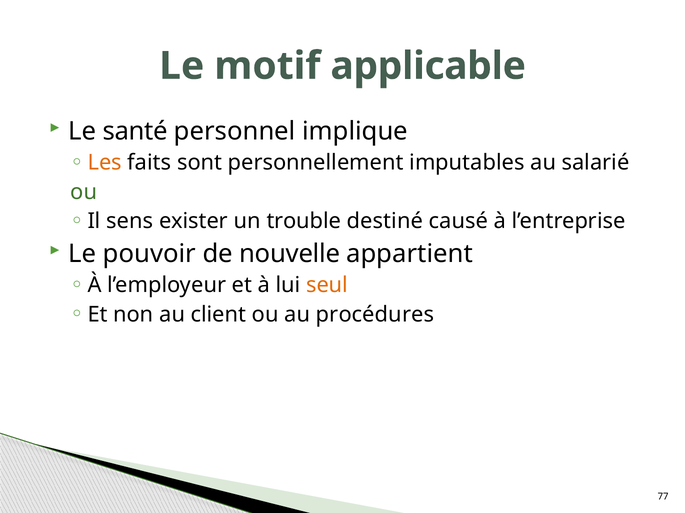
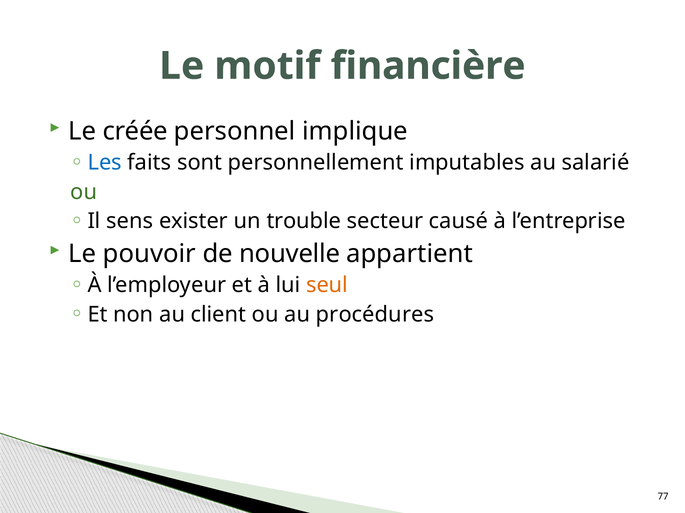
applicable: applicable -> financière (428, 66)
santé: santé -> créée (135, 132)
Les colour: orange -> blue (105, 163)
destiné: destiné -> secteur (385, 222)
